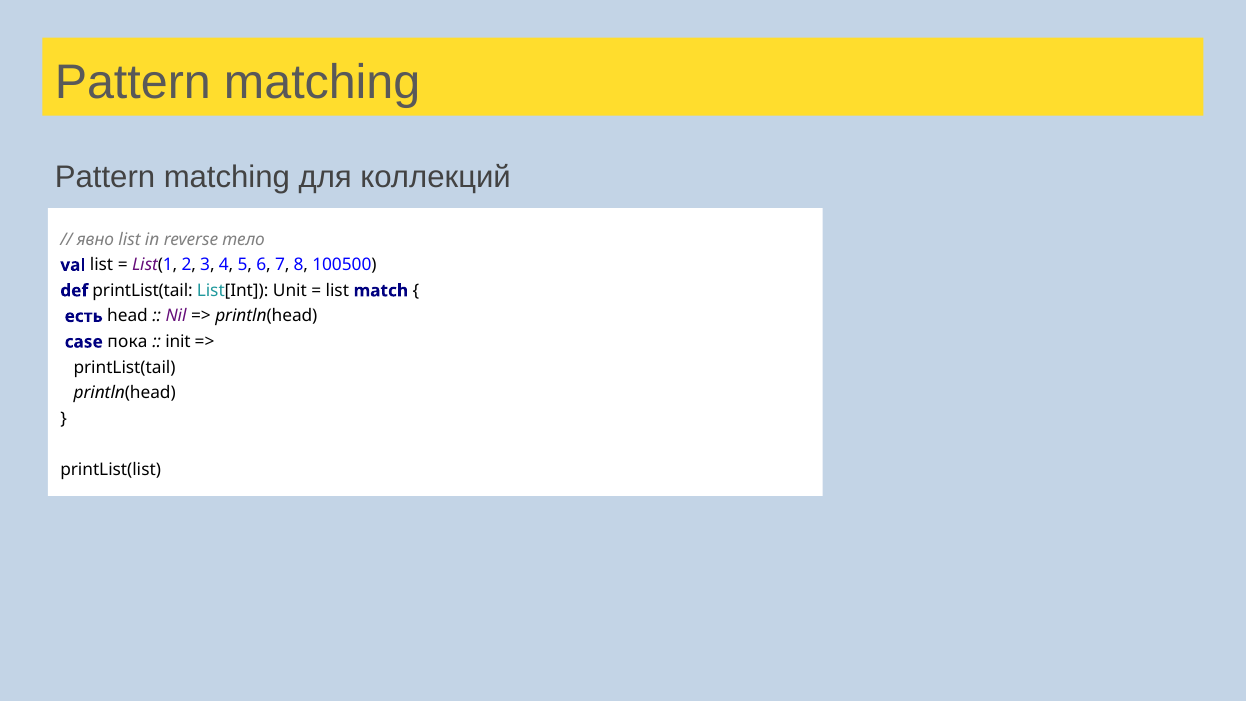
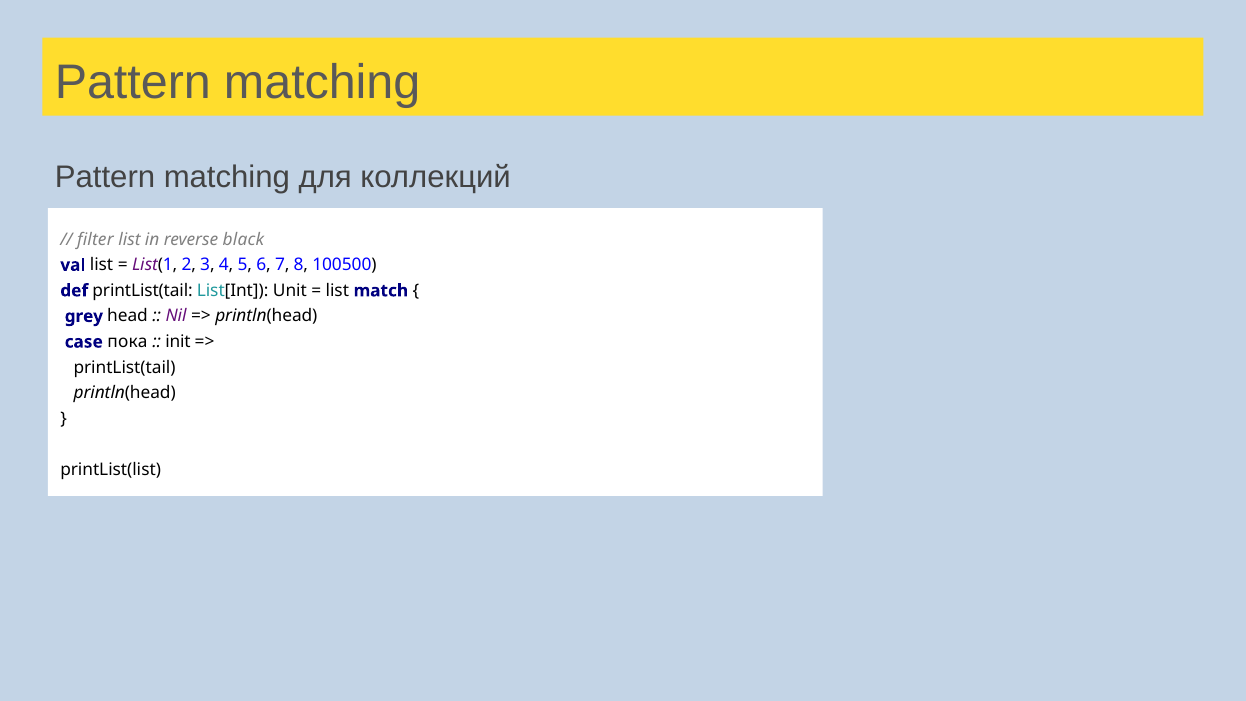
явно: явно -> filter (95, 239)
тело: тело -> black (243, 239)
есть: есть -> grey (84, 316)
